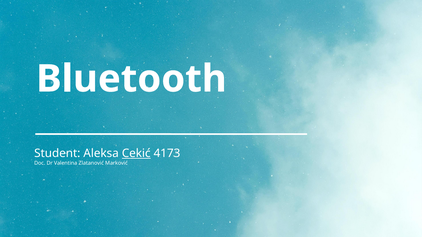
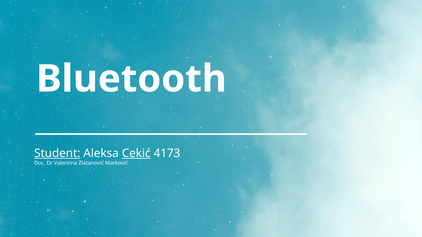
Student underline: none -> present (57, 154)
